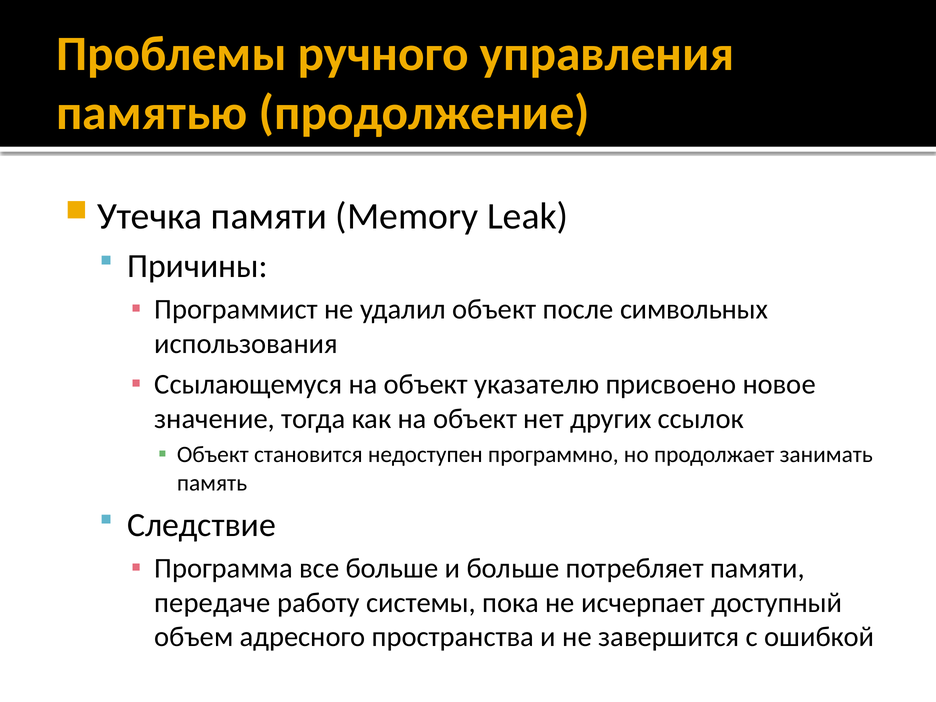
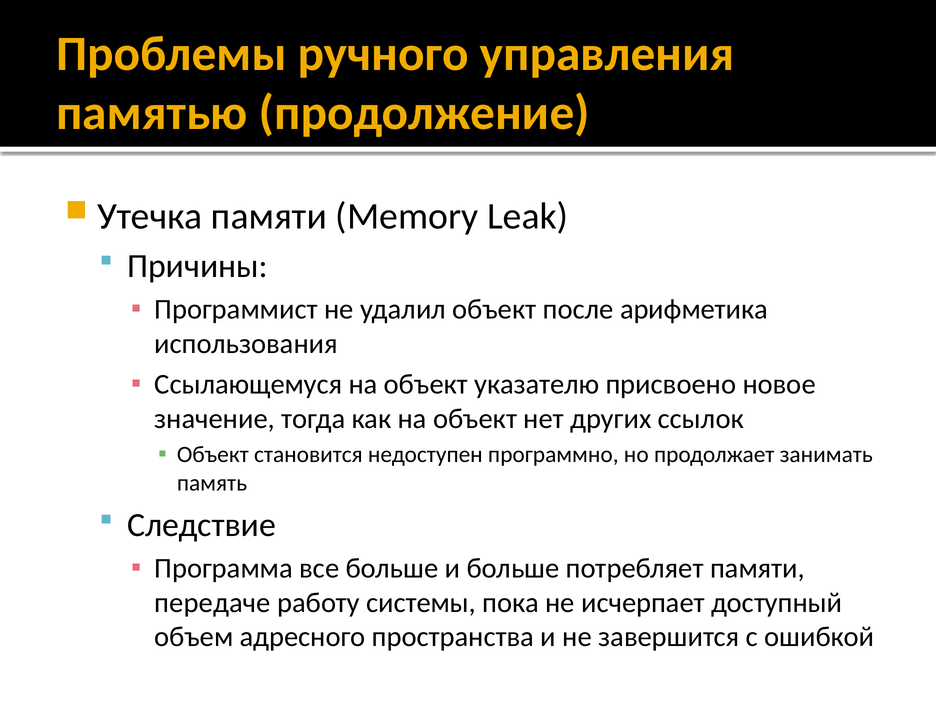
символьных: символьных -> арифметика (694, 310)
